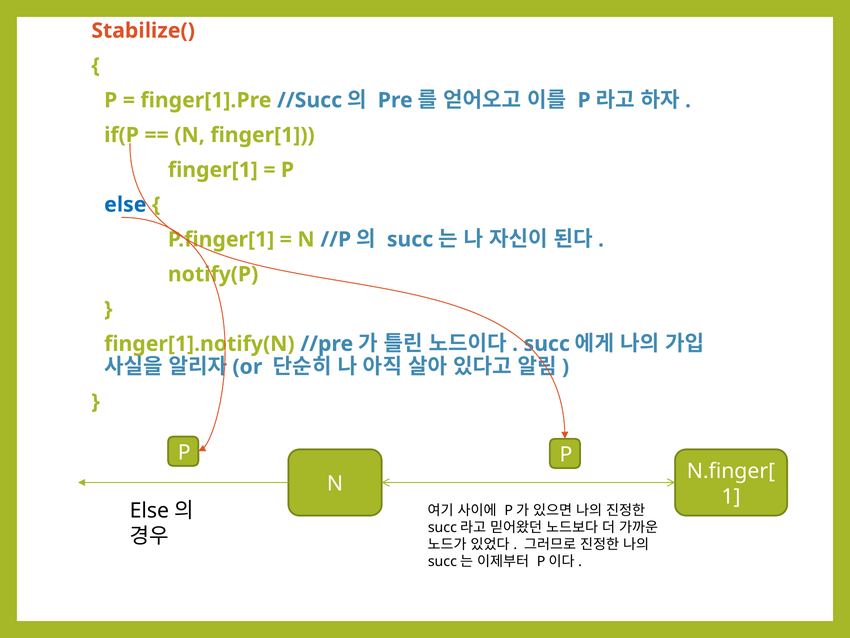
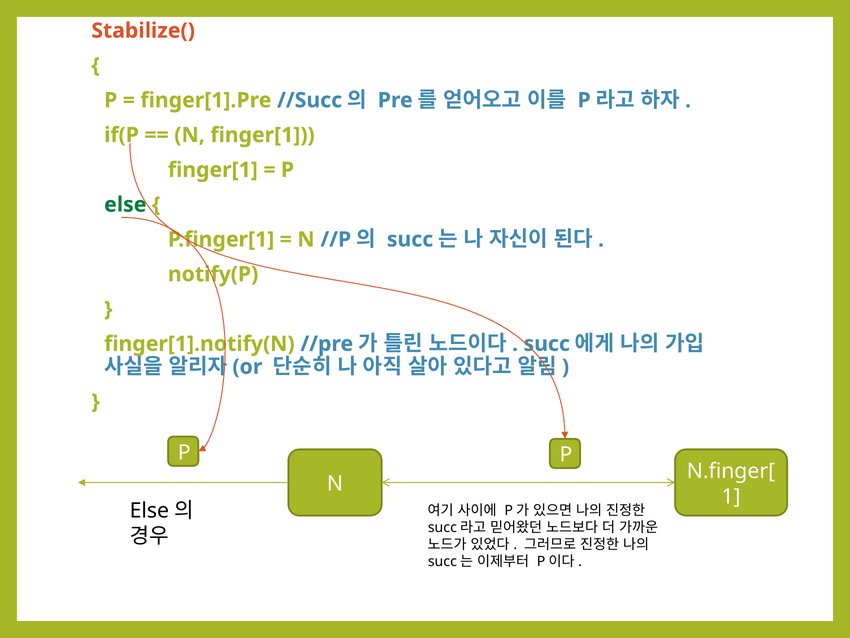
else colour: blue -> green (125, 205)
